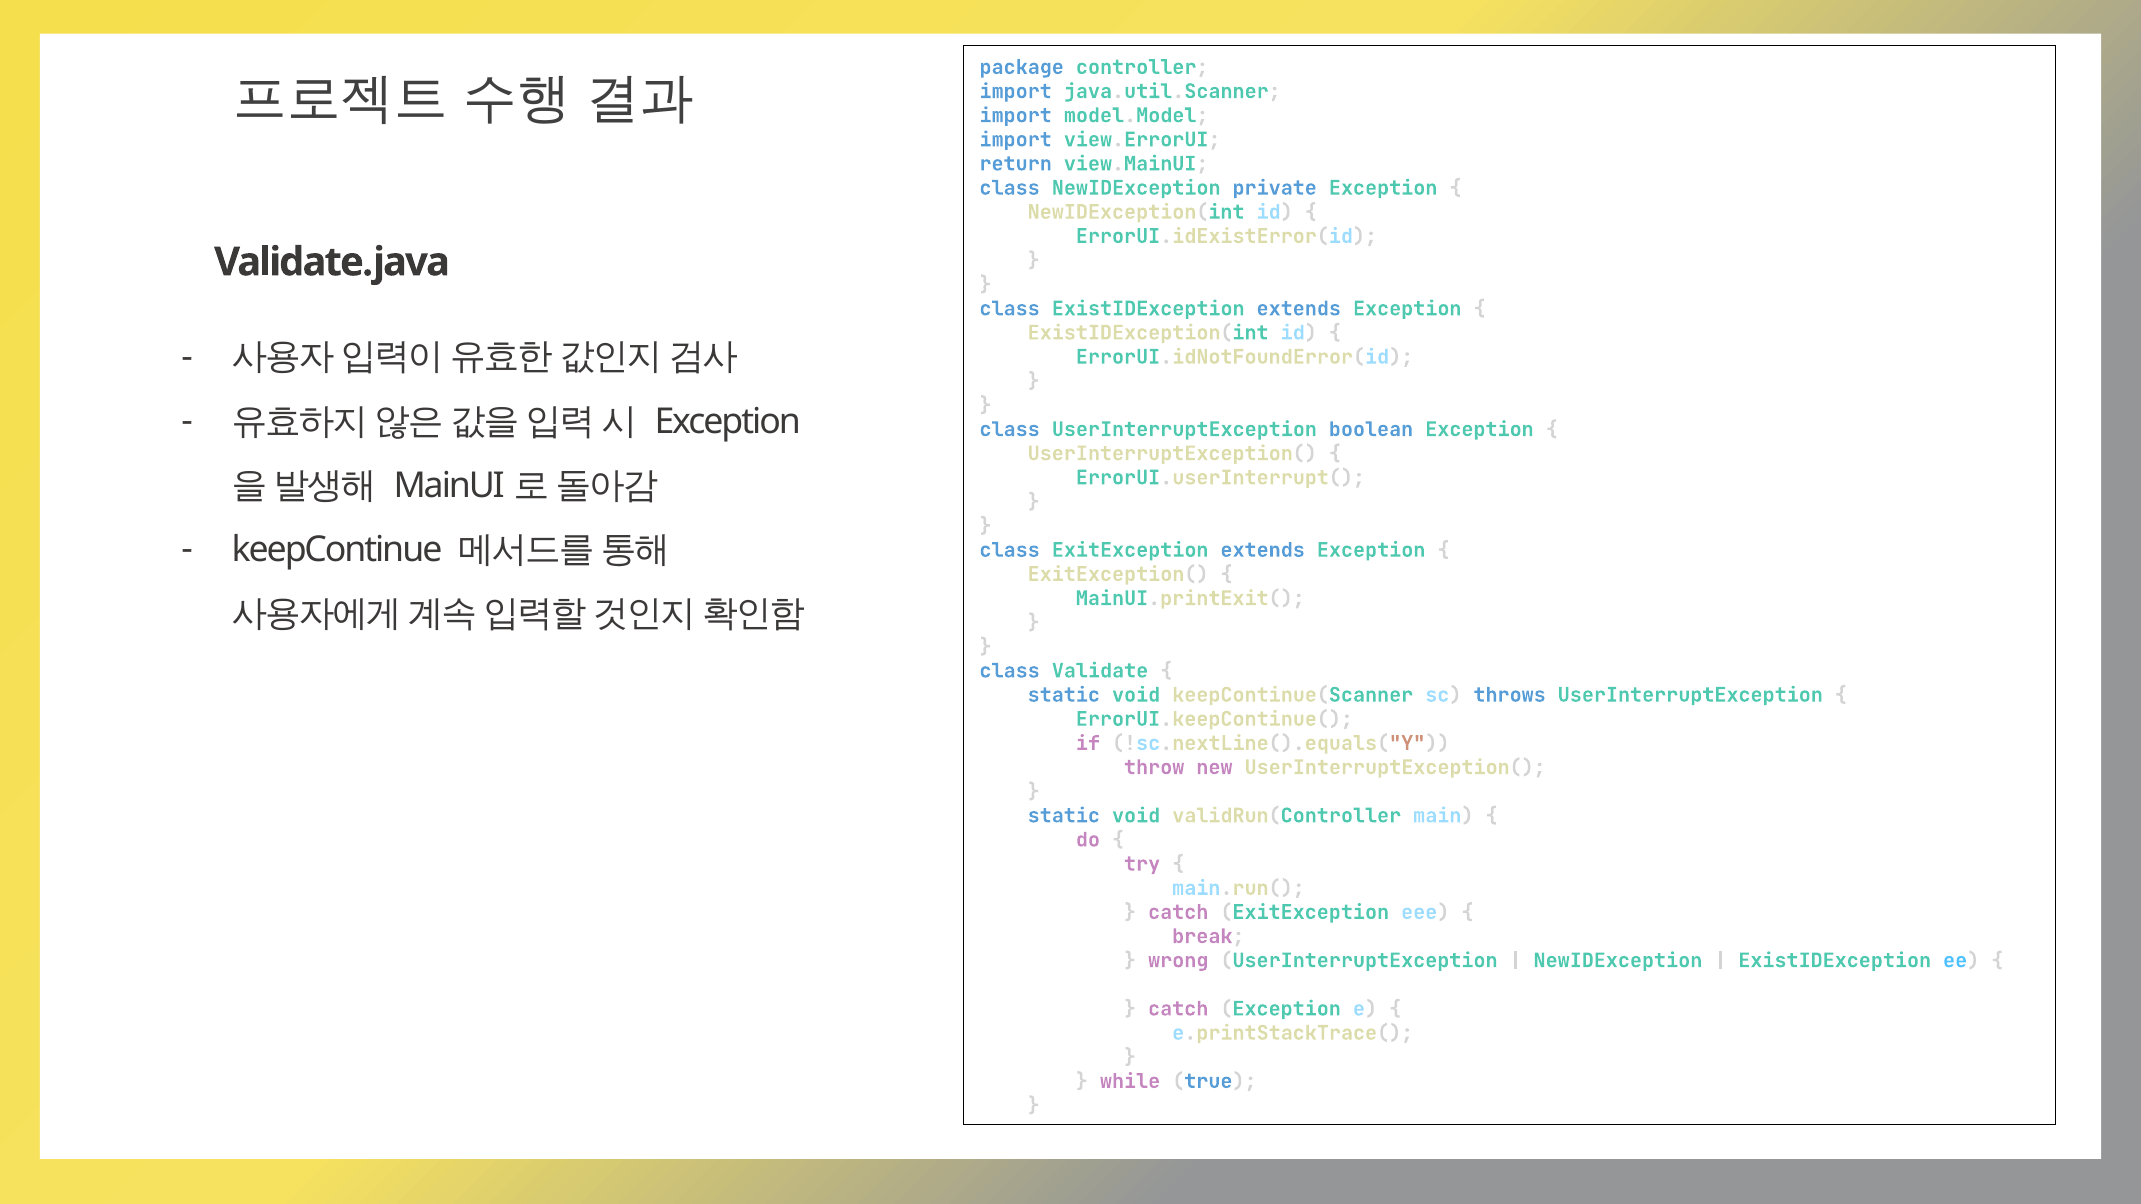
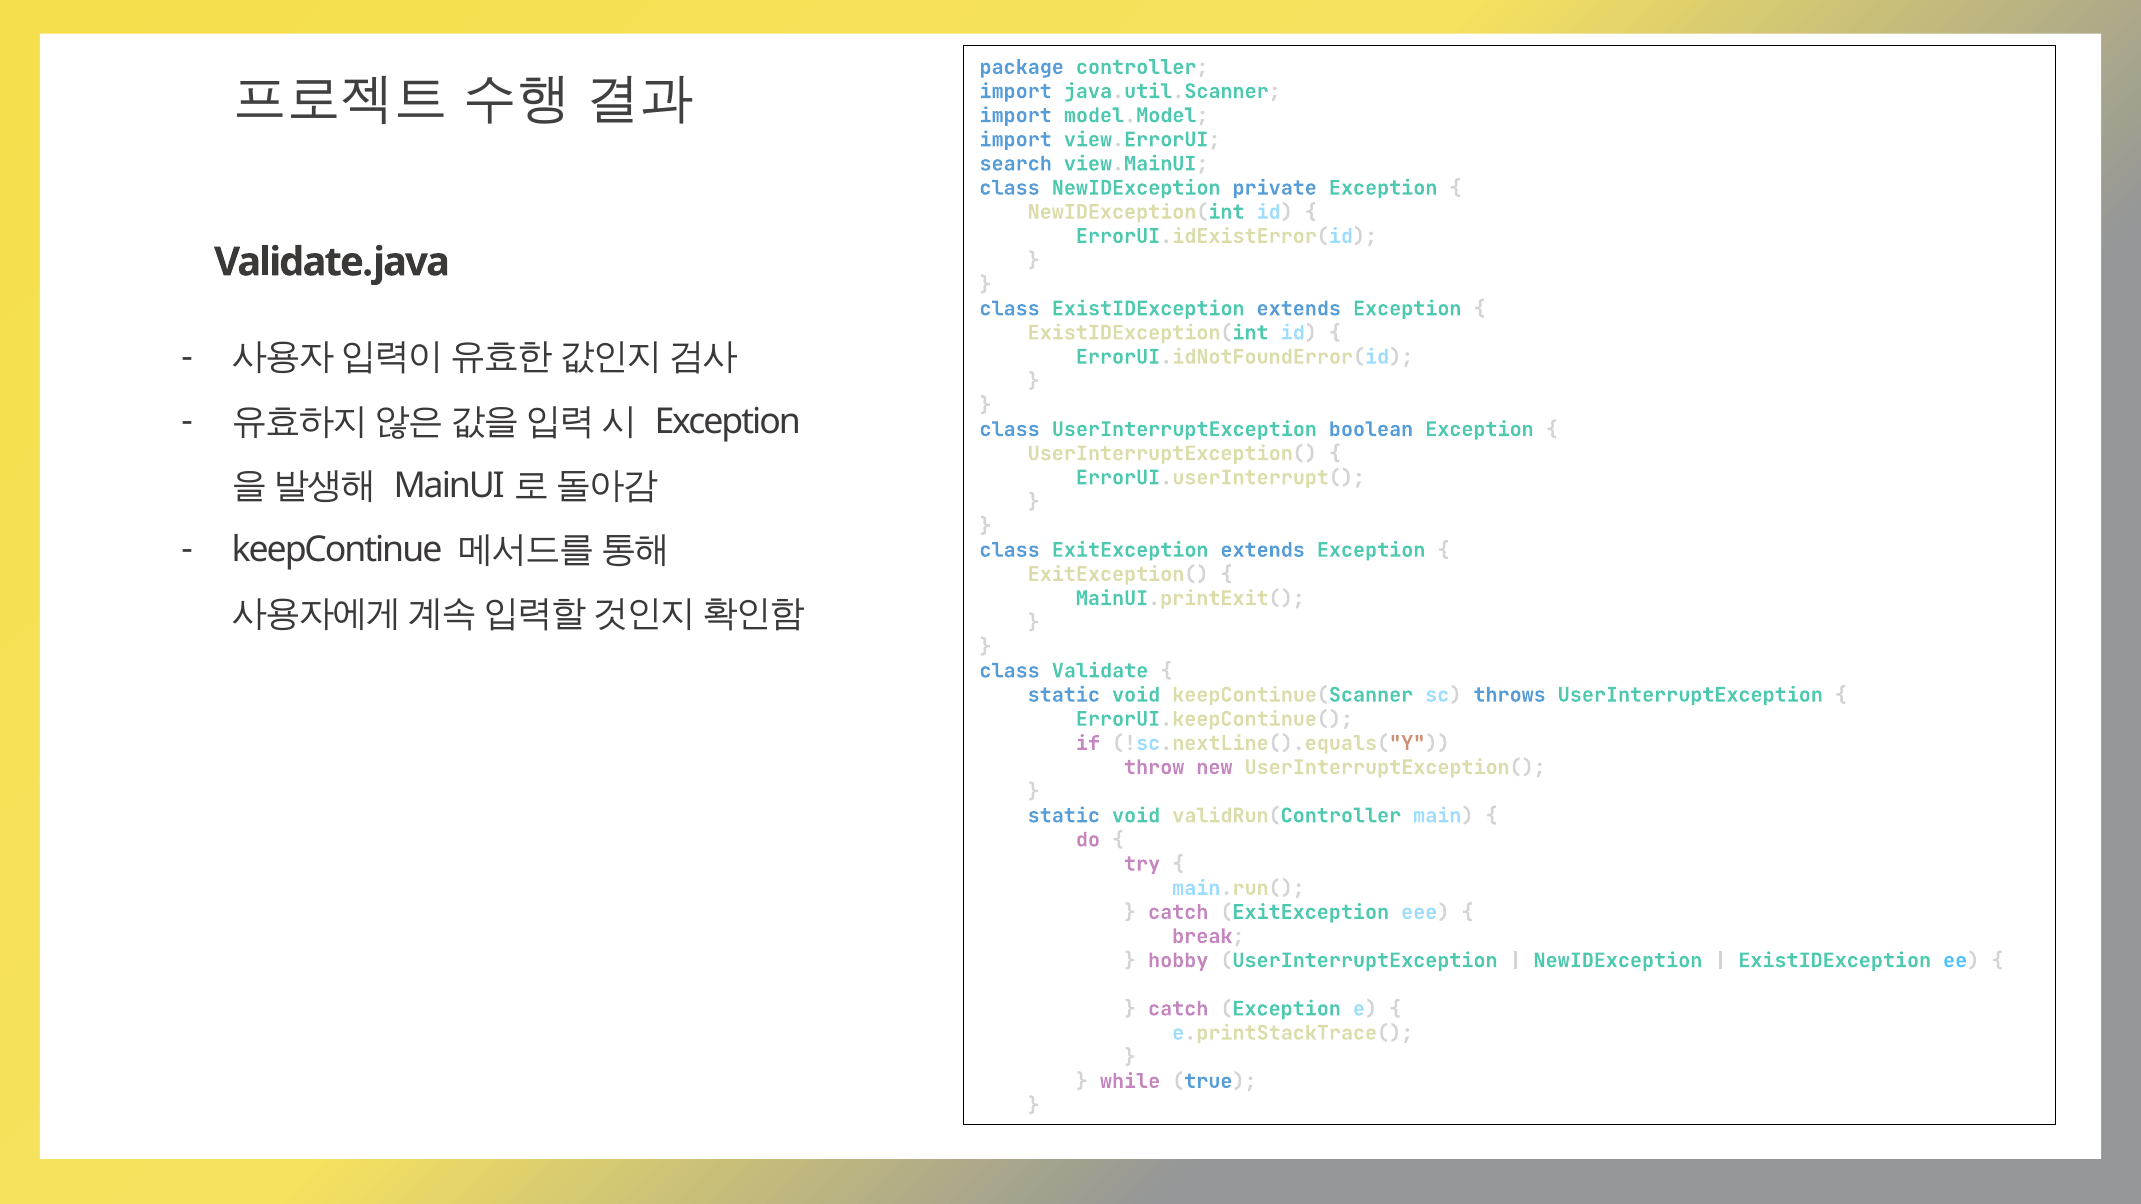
return: return -> search (1016, 164)
wrong: wrong -> hobby (1178, 961)
